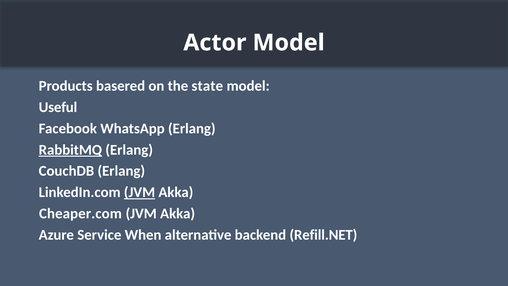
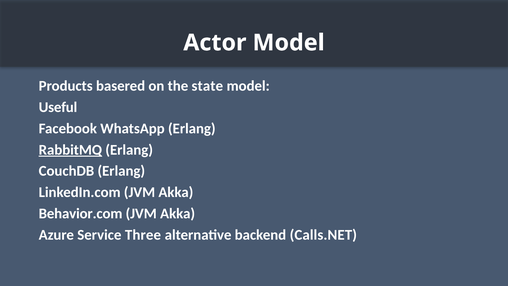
JVM underline: present -> none (140, 192)
Cheaper.com: Cheaper.com -> Behavior.com (81, 213)
When: When -> Three (143, 235)
Refill.NET: Refill.NET -> Calls.NET (323, 235)
